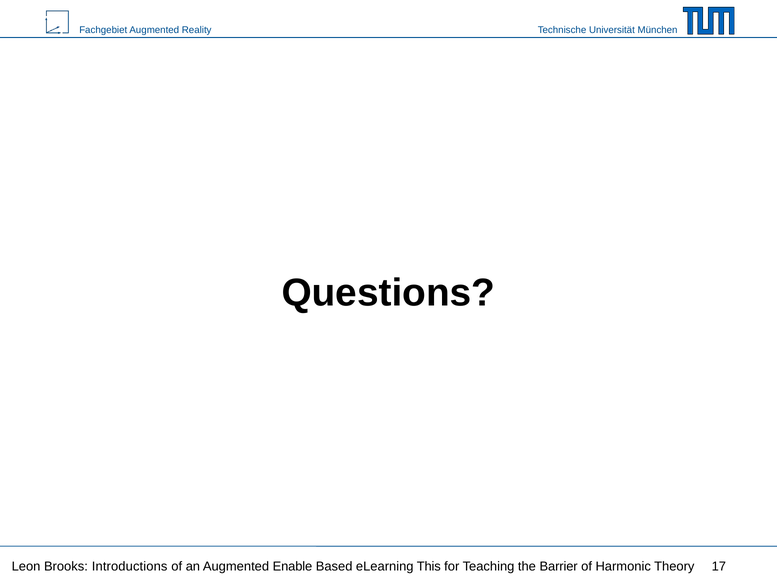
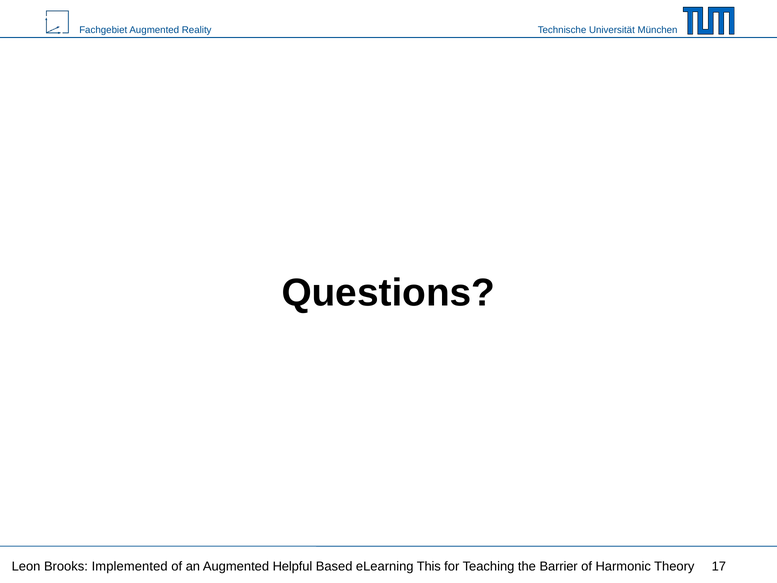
Introductions: Introductions -> Implemented (130, 566)
Enable: Enable -> Helpful (292, 566)
